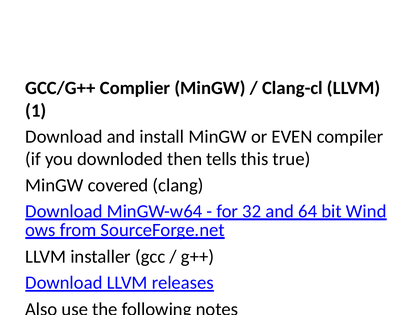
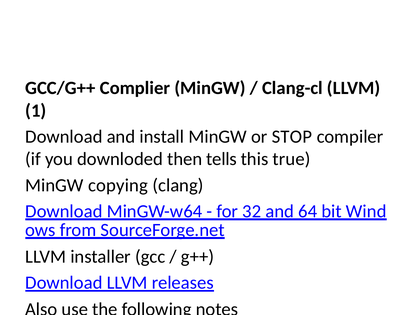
EVEN: EVEN -> STOP (292, 137)
covered: covered -> copying (118, 185)
